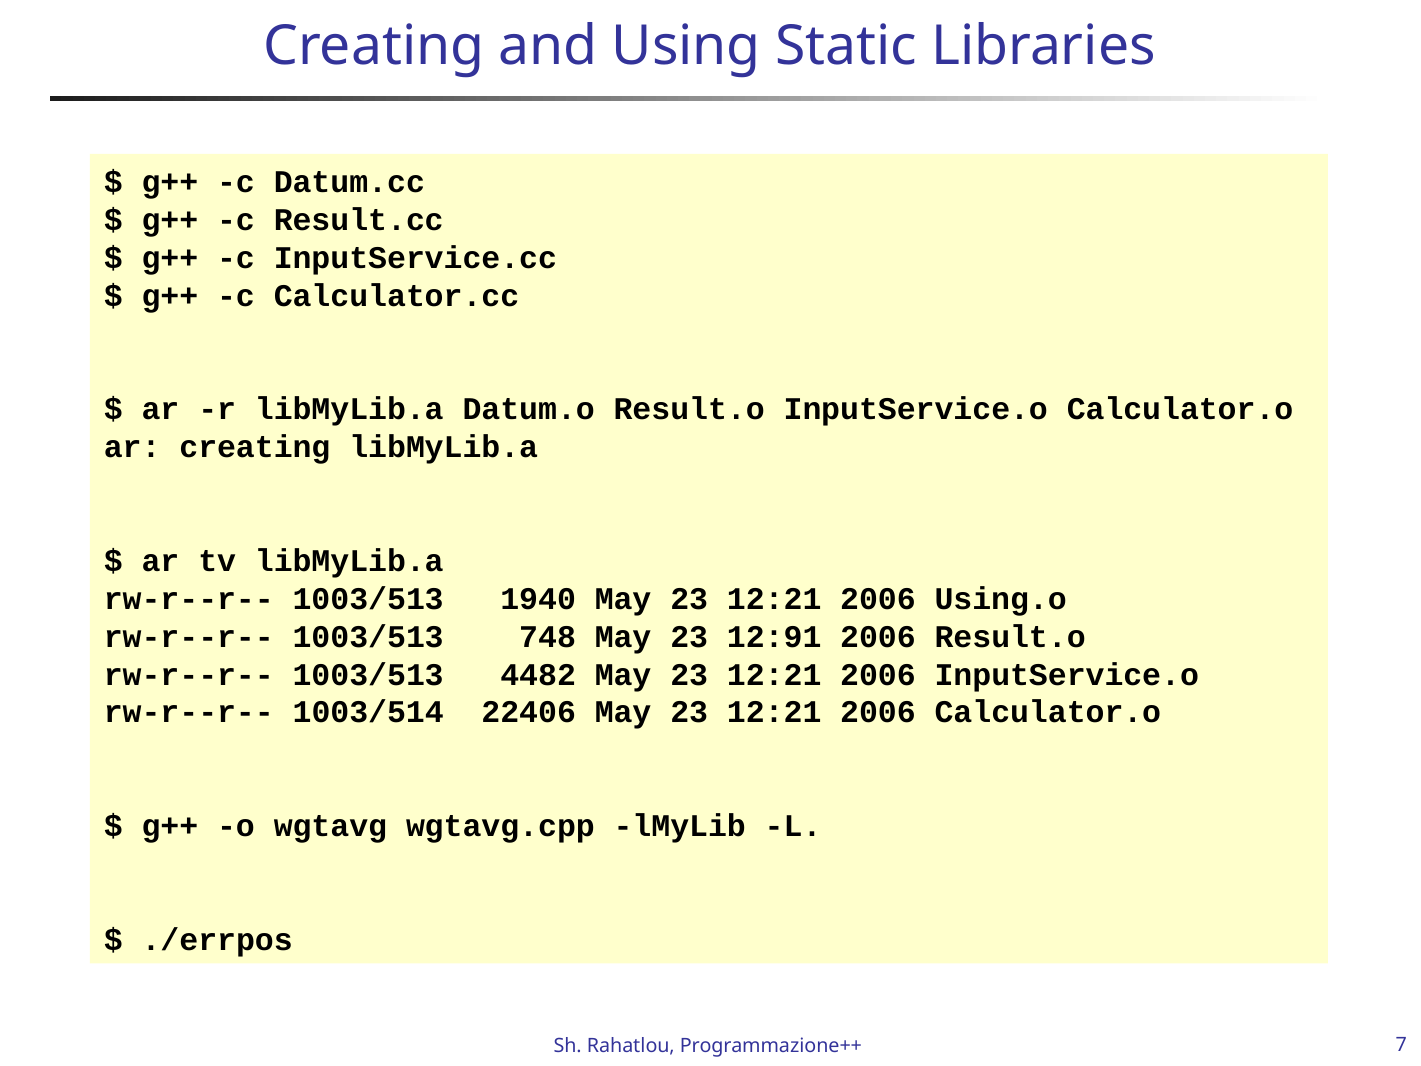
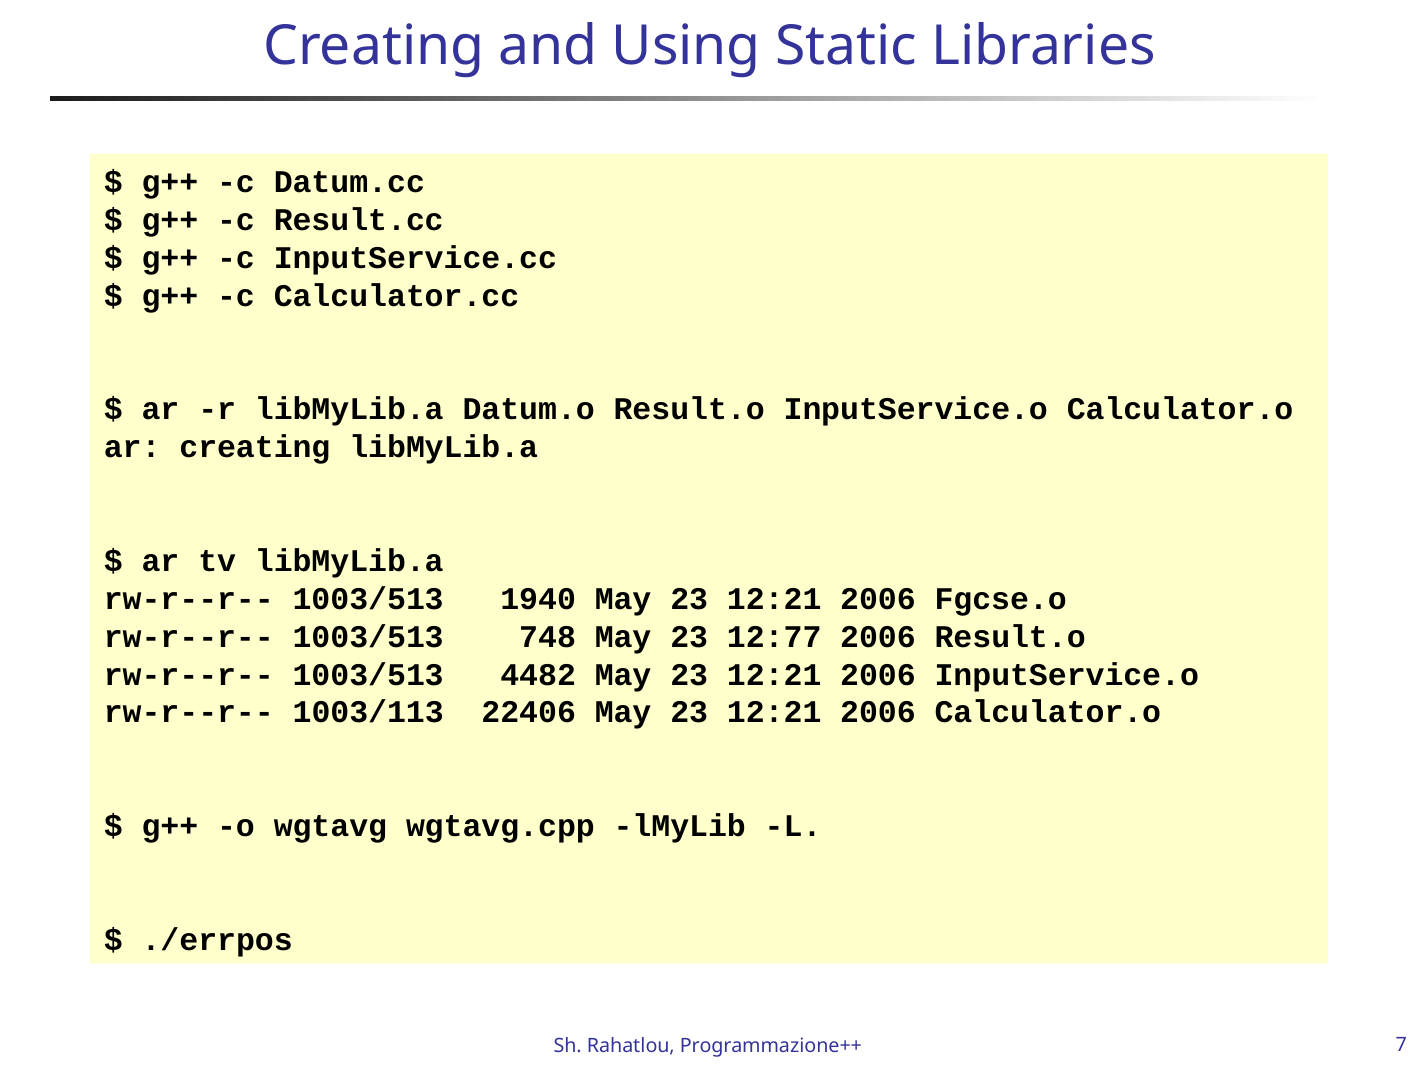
Using.o: Using.o -> Fgcse.o (1001, 599)
12:91: 12:91 -> 12:77 (774, 637)
1003/514: 1003/514 -> 1003/113 (368, 712)
